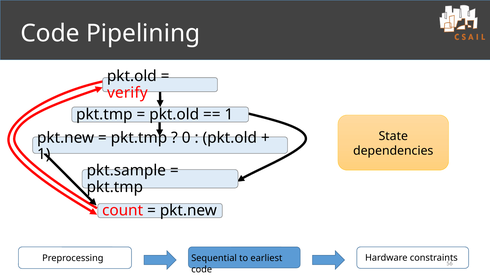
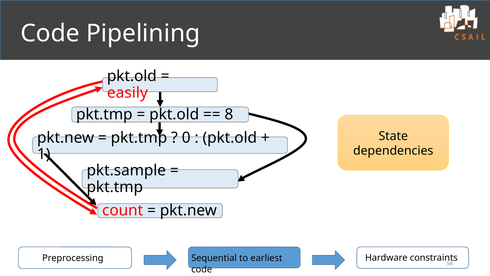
verify: verify -> easily (127, 93)
1: 1 -> 8 (229, 114)
